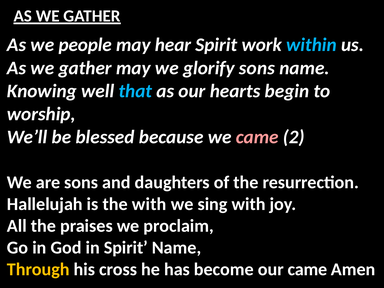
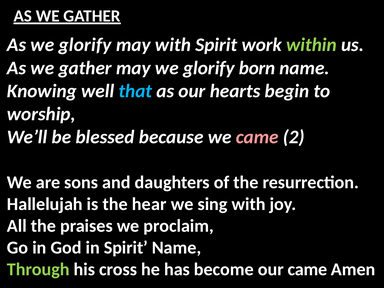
As we people: people -> glorify (85, 45)
may hear: hear -> with (173, 45)
within colour: light blue -> light green (311, 45)
glorify sons: sons -> born (257, 68)
the with: with -> hear (149, 204)
Through colour: yellow -> light green (38, 269)
